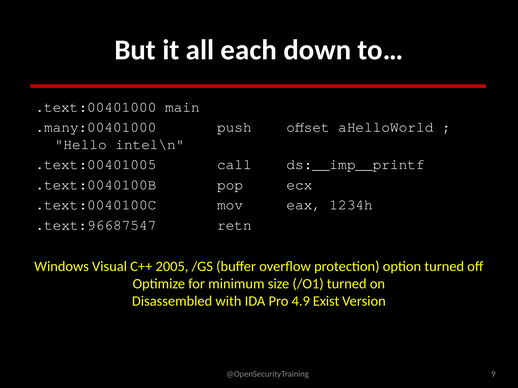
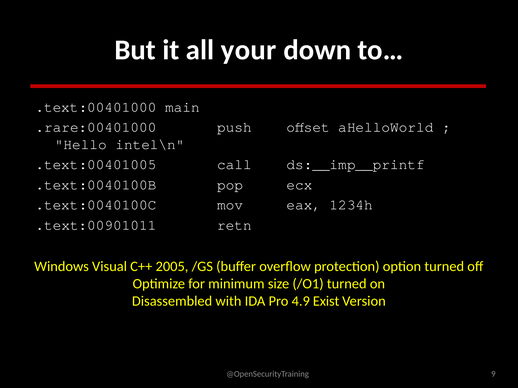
each: each -> your (249, 50)
.many:00401000: .many:00401000 -> .rare:00401000 (96, 127)
.text:96687547: .text:96687547 -> .text:00901011 (96, 225)
